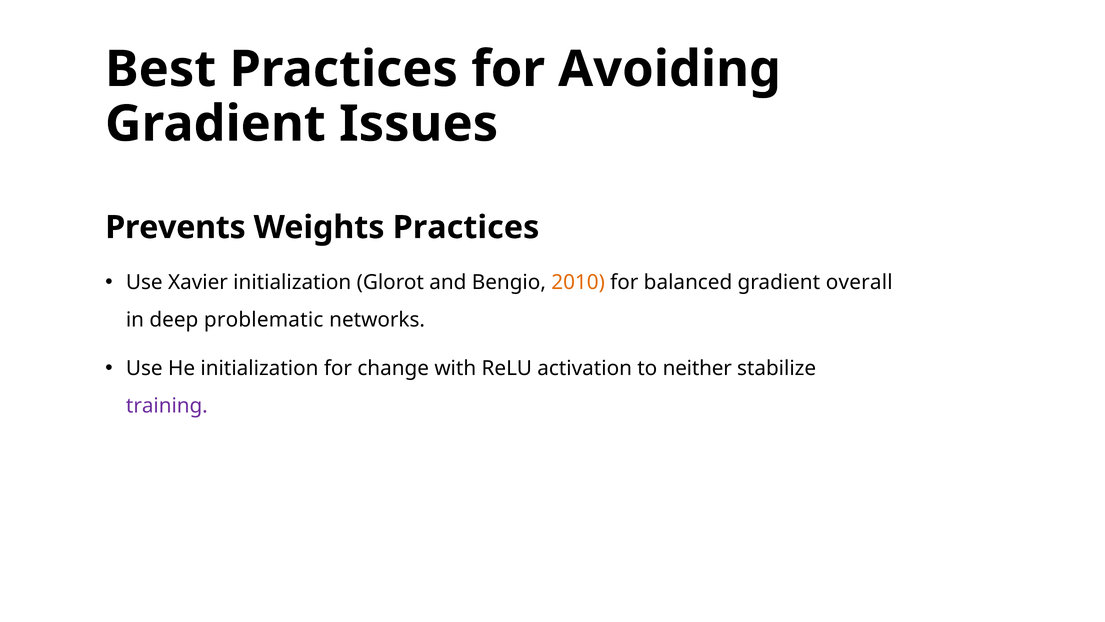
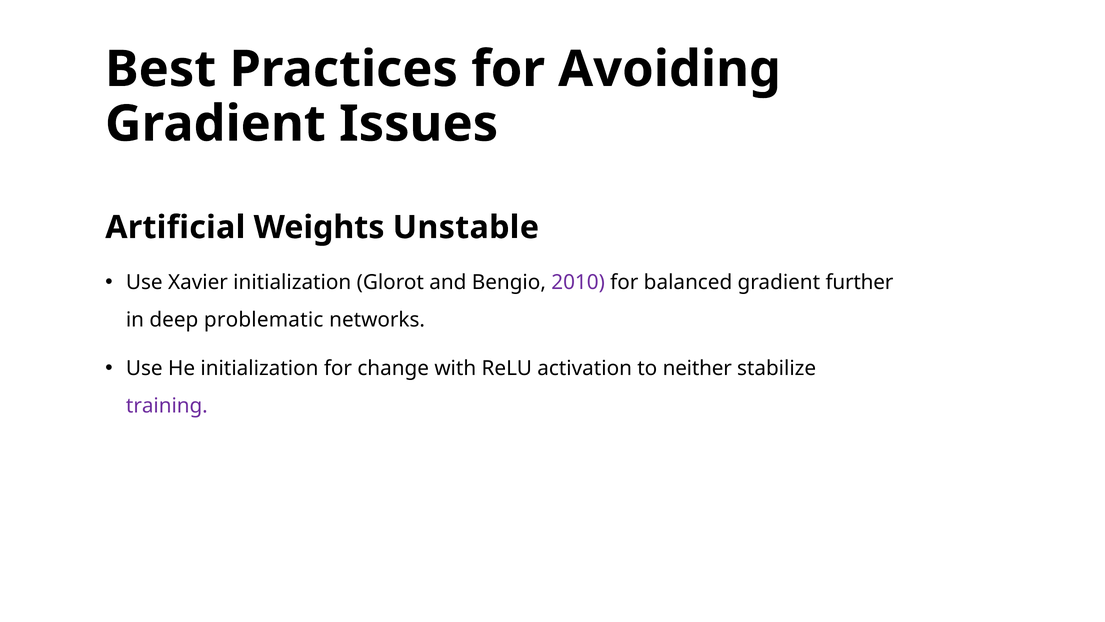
Prevents: Prevents -> Artificial (175, 227)
Weights Practices: Practices -> Unstable (466, 227)
2010 colour: orange -> purple (578, 282)
overall: overall -> further (859, 282)
